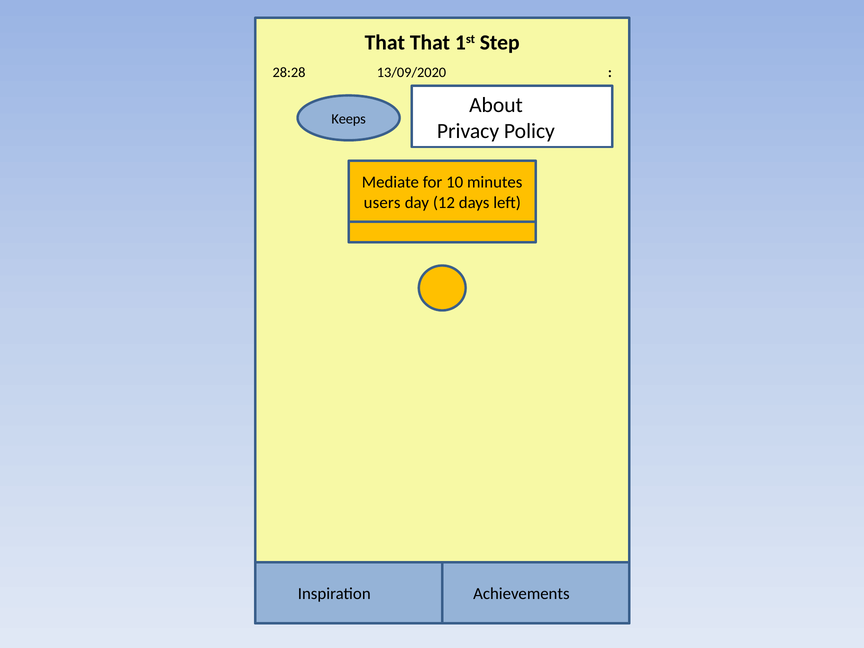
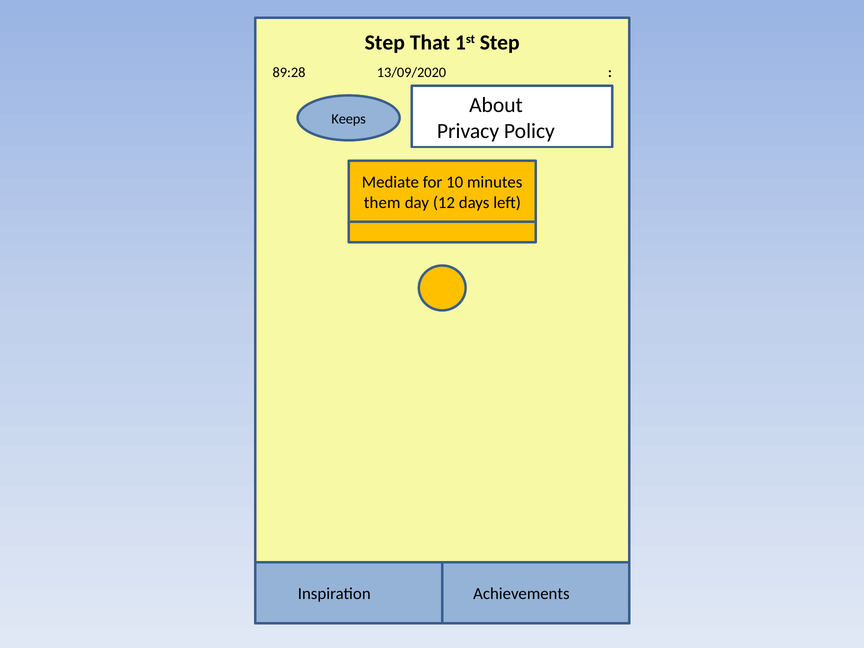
That: That -> Step (385, 42)
28:28: 28:28 -> 89:28 (289, 73)
users: users -> them (382, 203)
